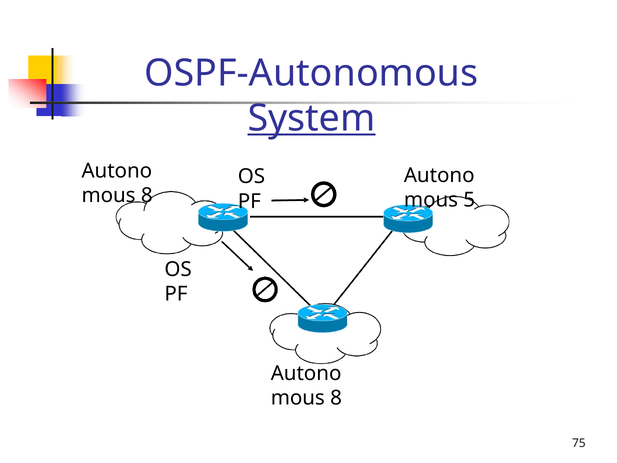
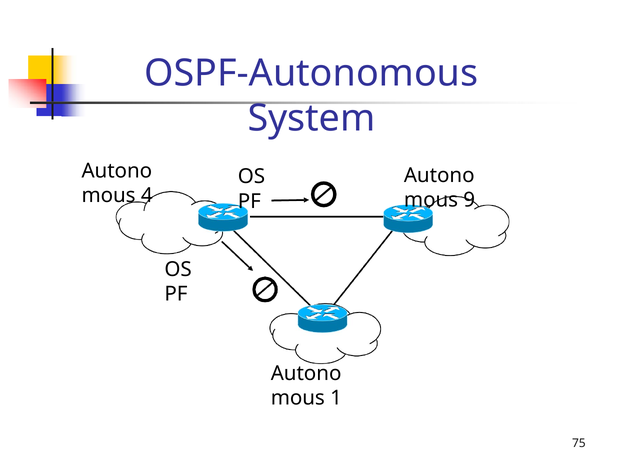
System underline: present -> none (311, 118)
8: 8 -> 4 (147, 195)
5: 5 -> 9 (469, 200)
8: 8 -> 1 (336, 398)
